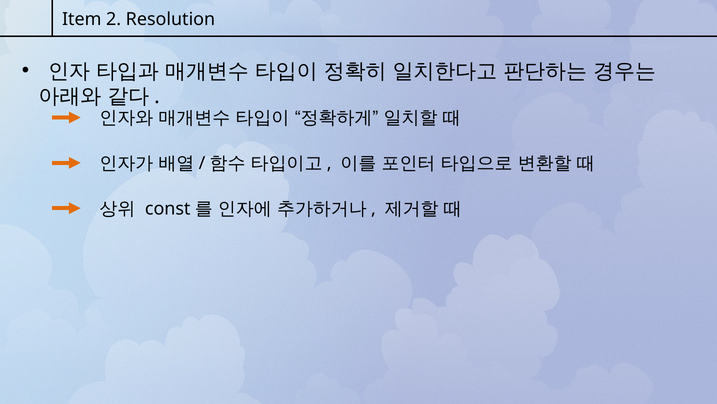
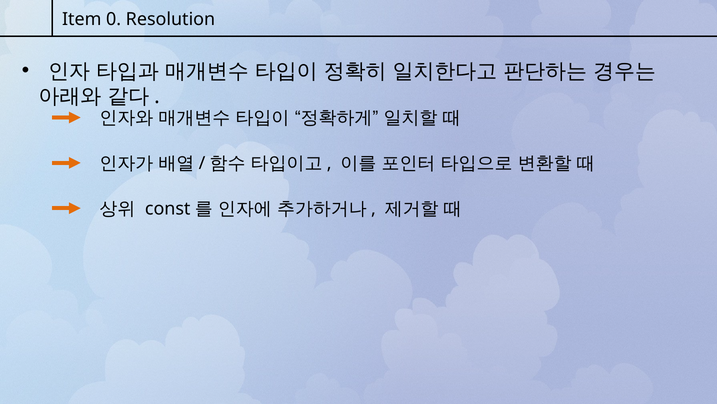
2: 2 -> 0 (114, 19)
